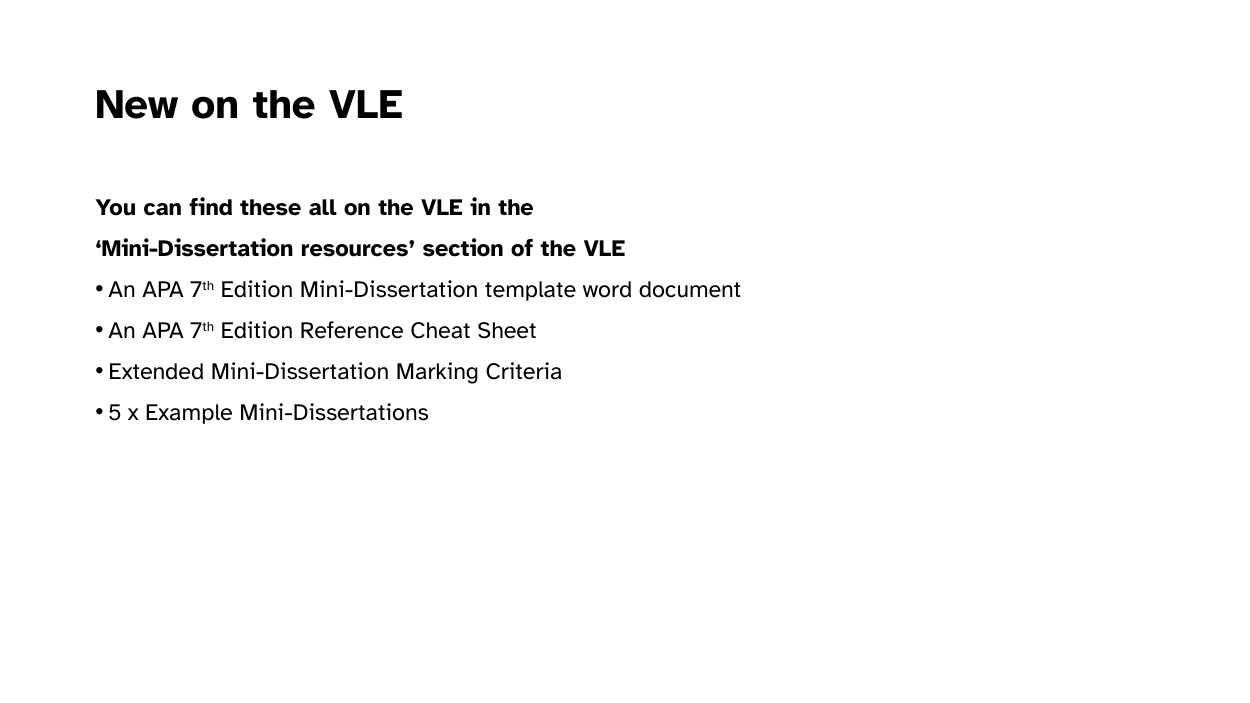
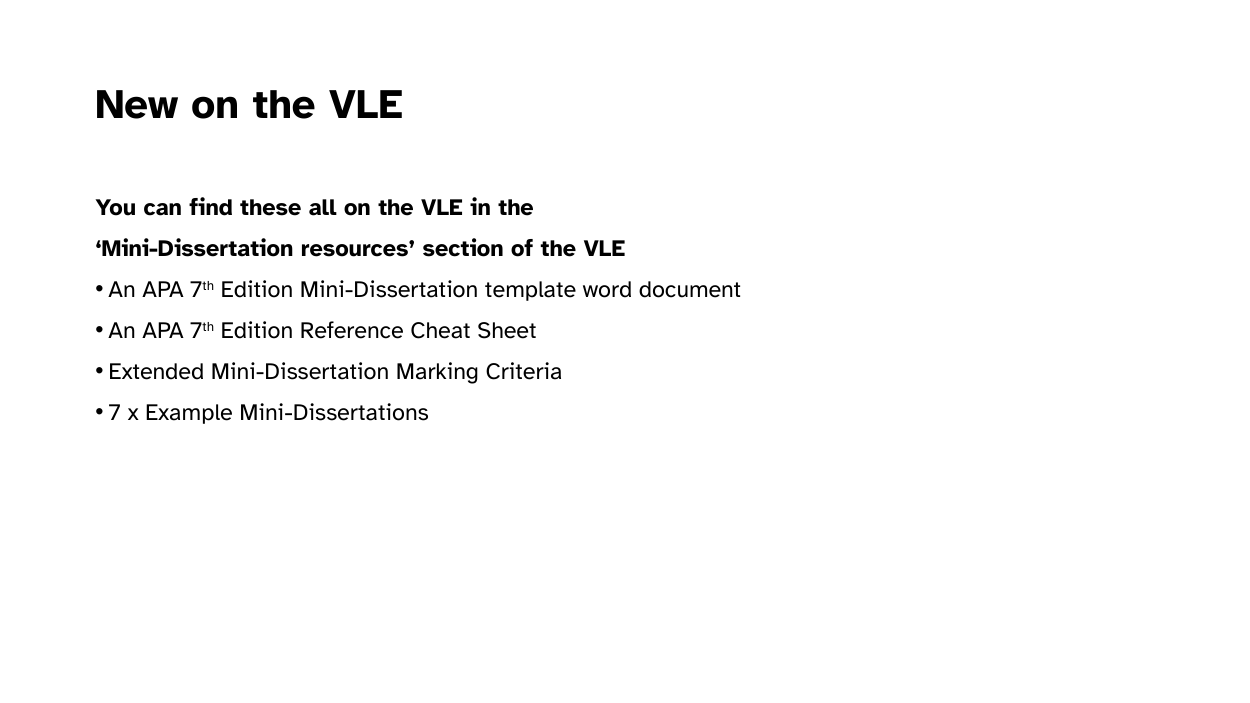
5: 5 -> 7 (115, 413)
